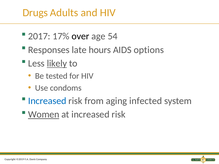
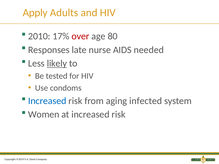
Drugs: Drugs -> Apply (35, 13)
2017: 2017 -> 2010 (39, 36)
over colour: black -> red (80, 36)
54: 54 -> 80 (113, 36)
hours: hours -> nurse (100, 50)
options: options -> needed (149, 50)
Women underline: present -> none (44, 115)
